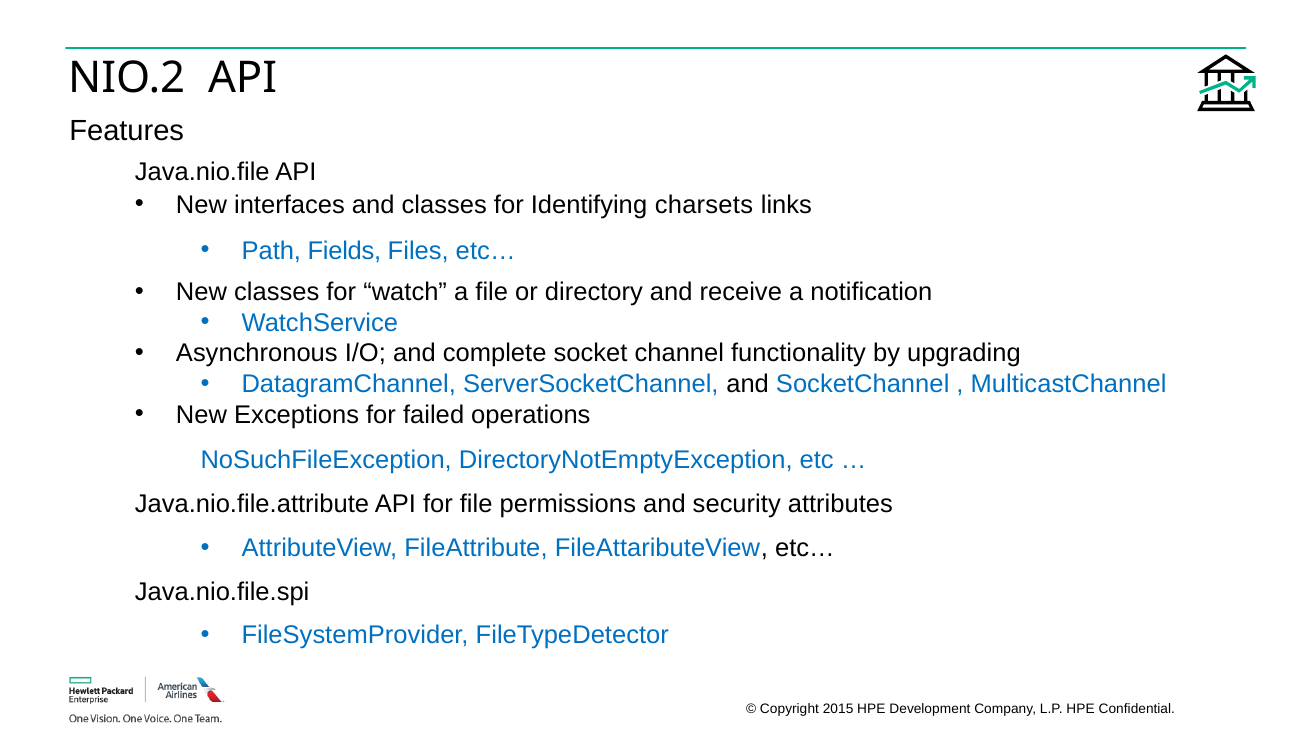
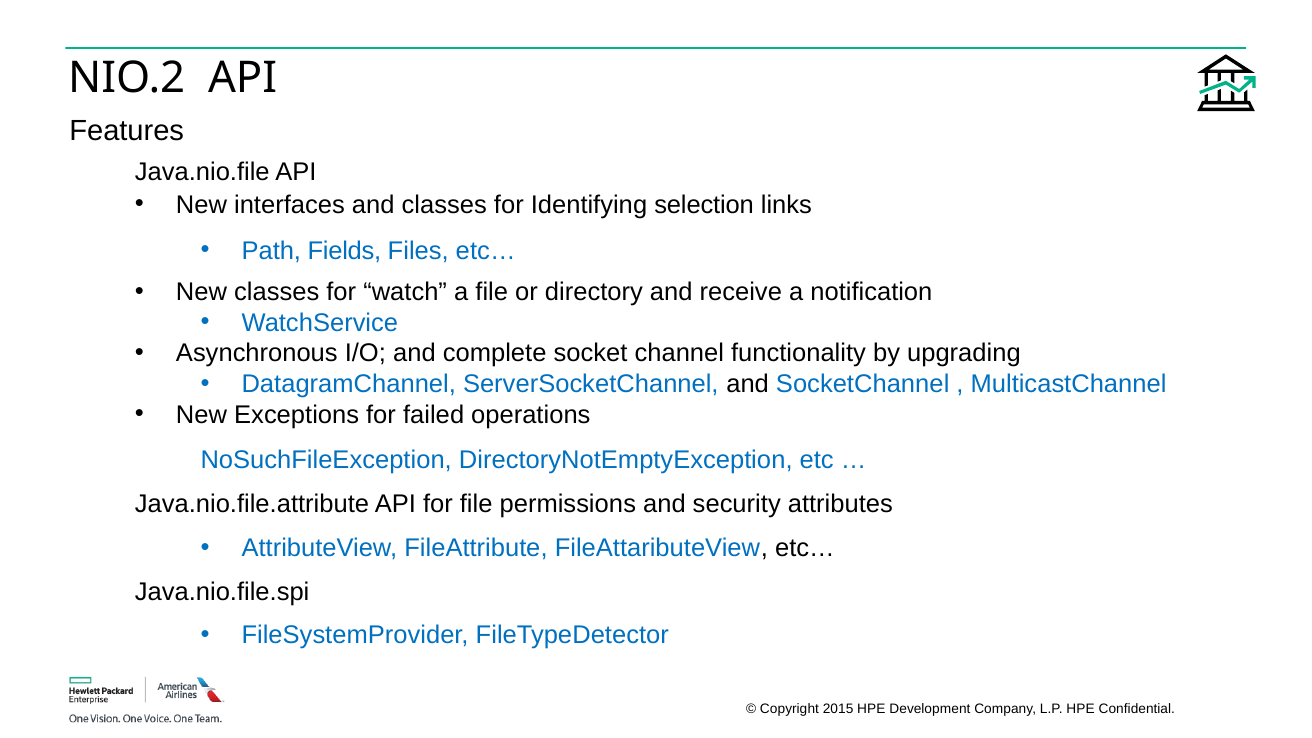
charsets: charsets -> selection (704, 205)
